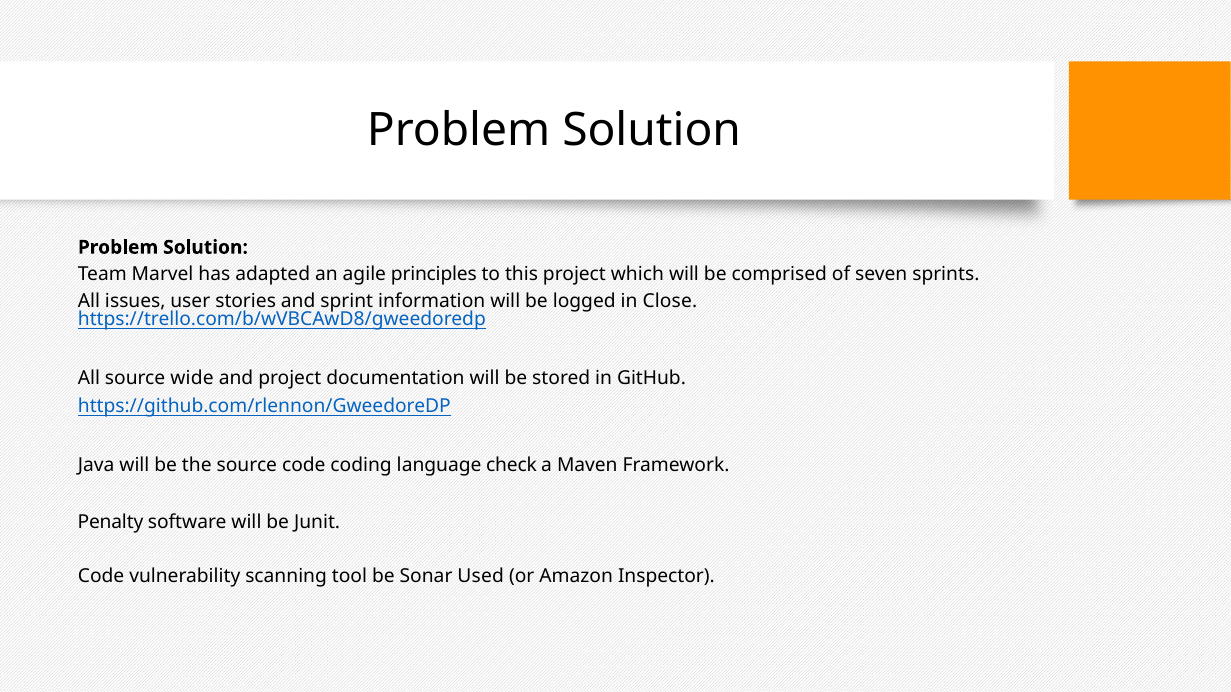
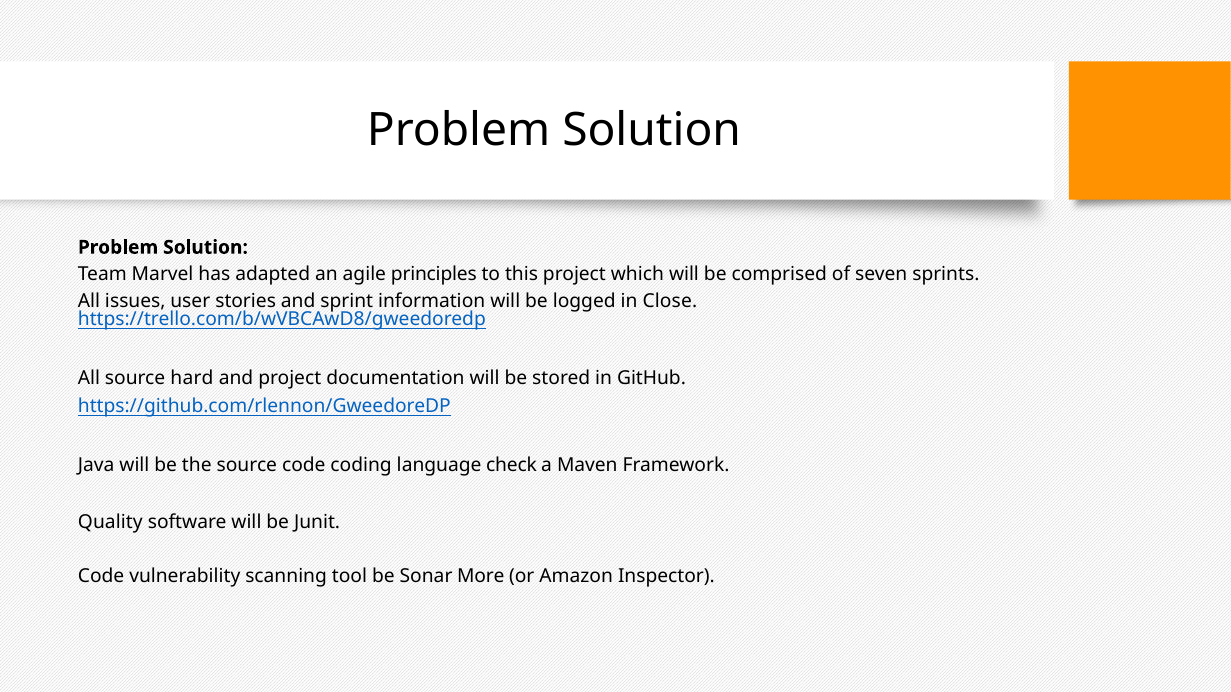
wide: wide -> hard (192, 378)
Penalty: Penalty -> Quality (110, 523)
Used: Used -> More (481, 577)
